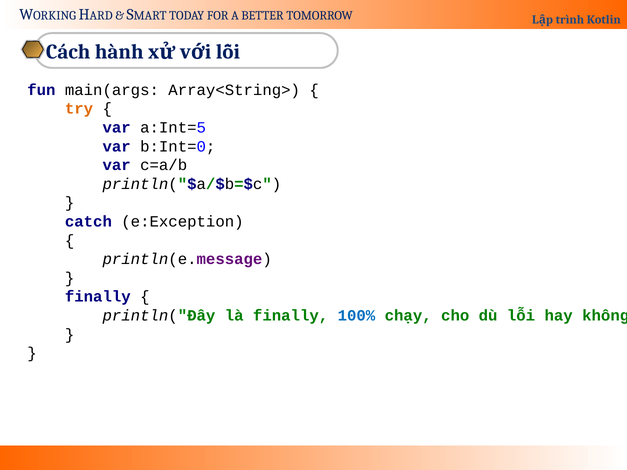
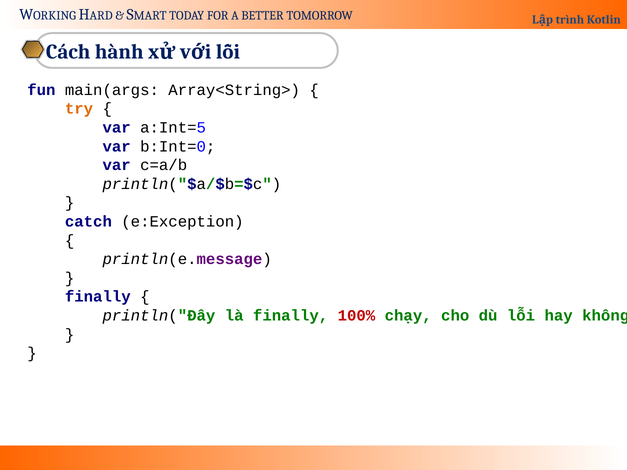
100% colour: blue -> red (356, 316)
